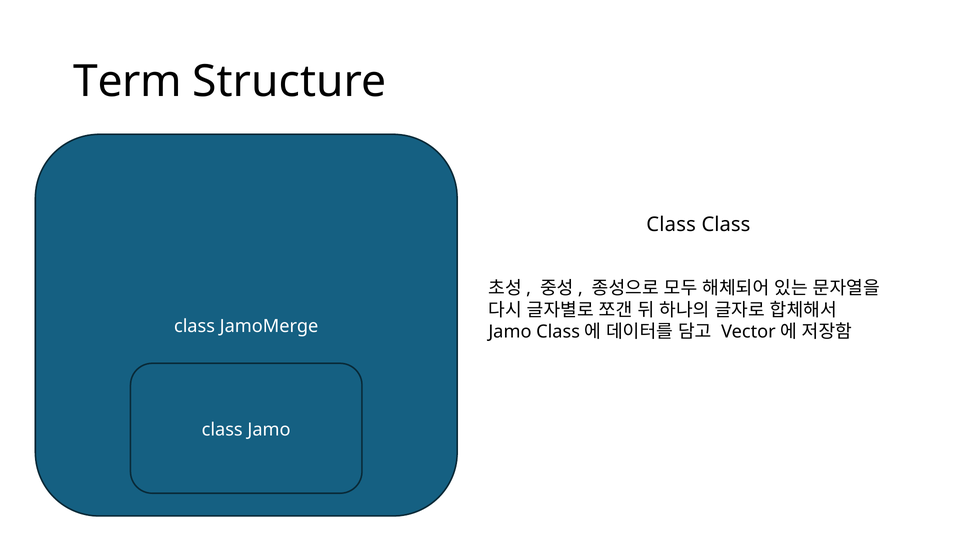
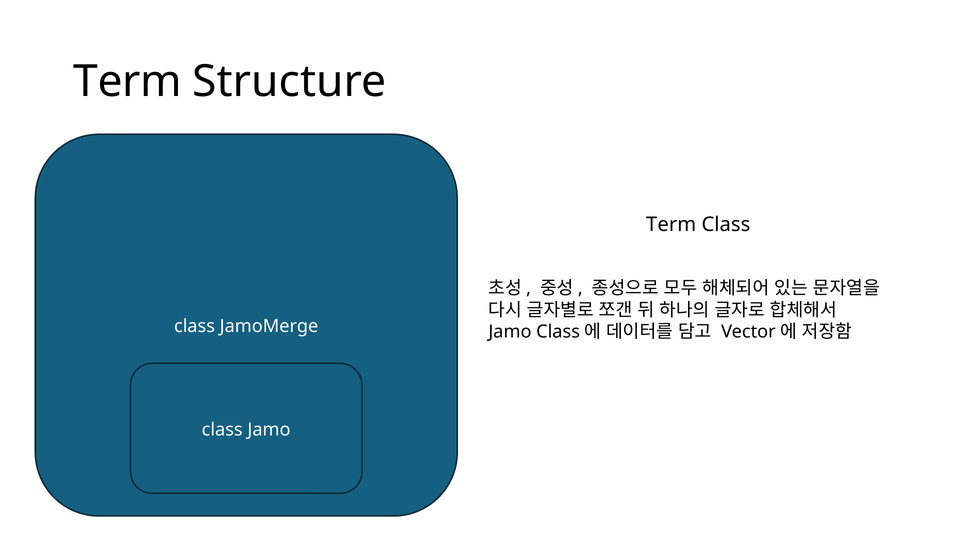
Class: Class -> Term (671, 225)
